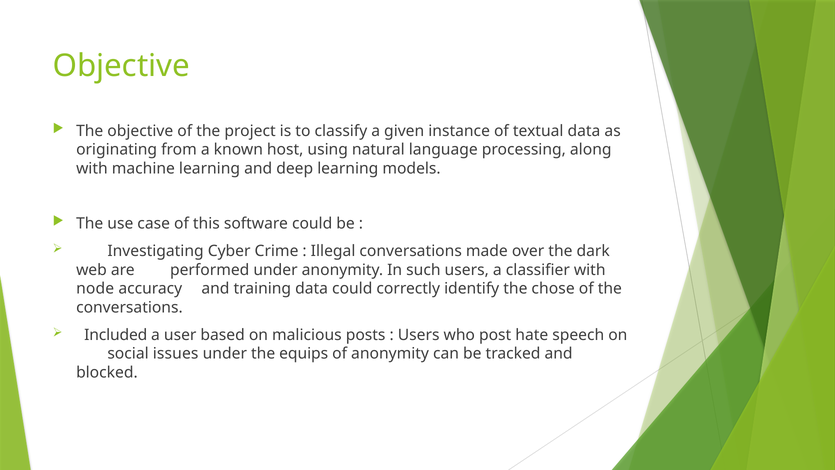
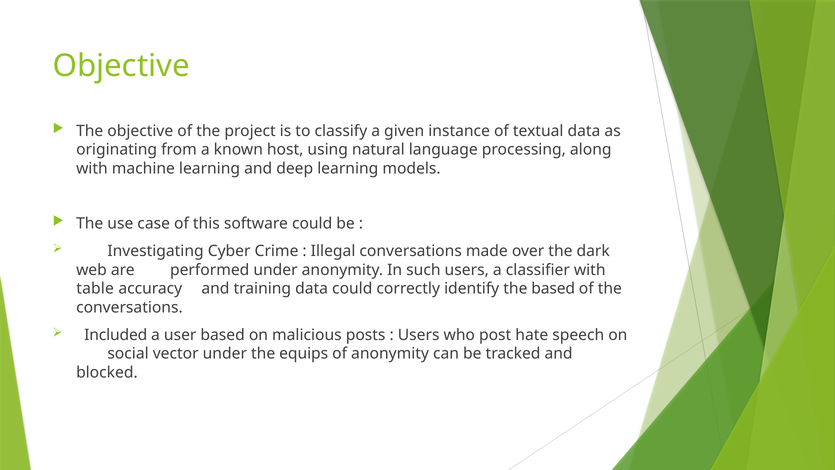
node: node -> table (95, 288)
the chose: chose -> based (553, 288)
issues: issues -> vector (176, 354)
